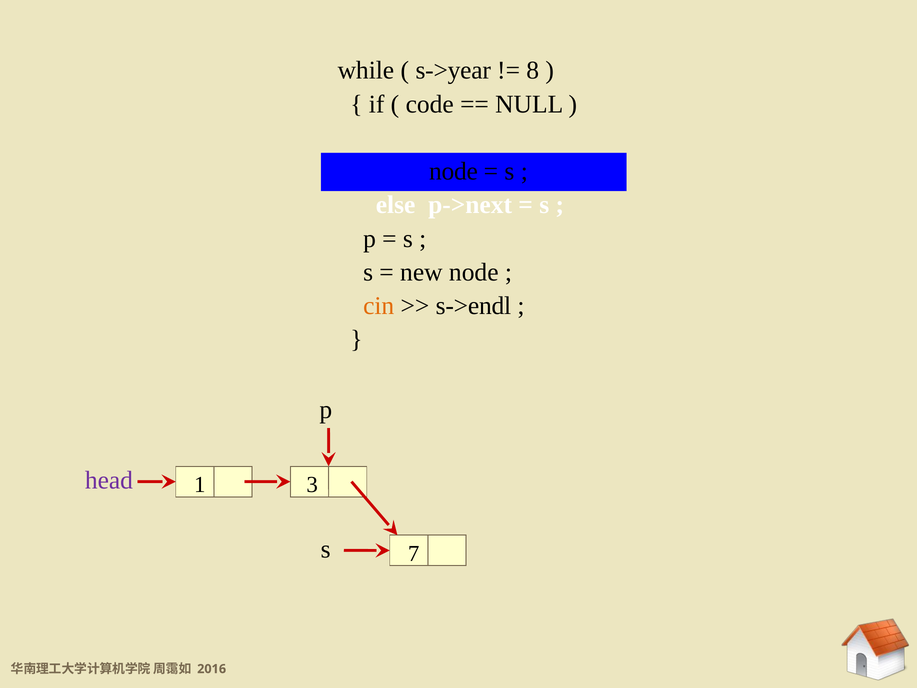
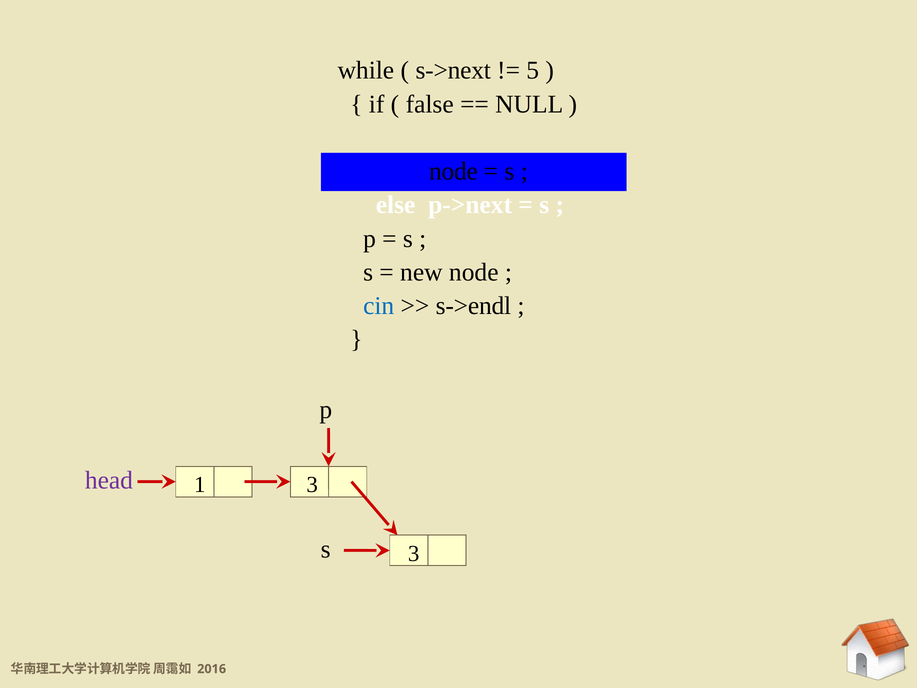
s->year: s->year -> s->next (453, 70)
8: 8 -> 5 (533, 70)
code: code -> false (430, 104)
cin colour: orange -> blue (379, 306)
s 7: 7 -> 3 (414, 553)
